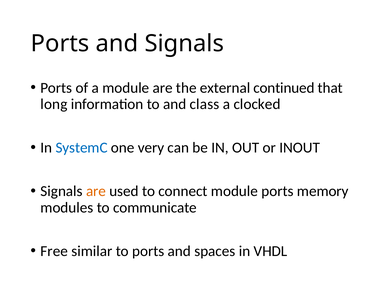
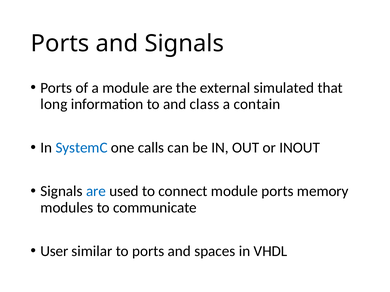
continued: continued -> simulated (284, 88)
clocked: clocked -> contain (257, 104)
very: very -> calls (151, 148)
are colour: orange -> blue (96, 192)
Free: Free -> User (54, 252)
